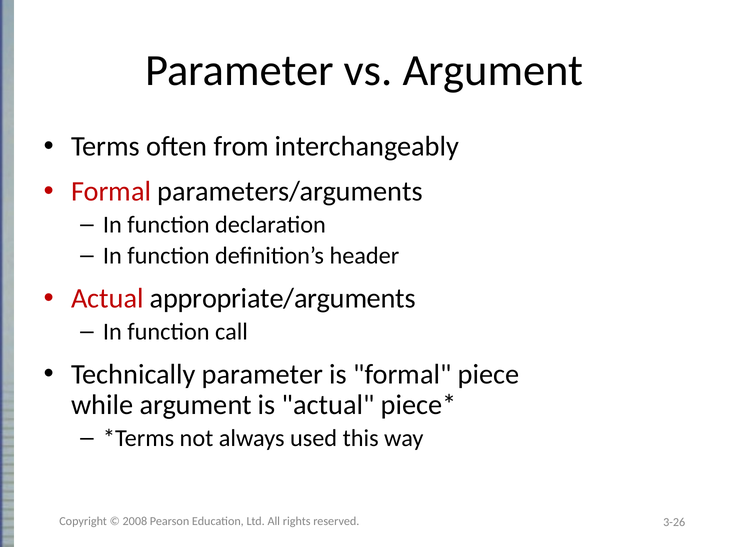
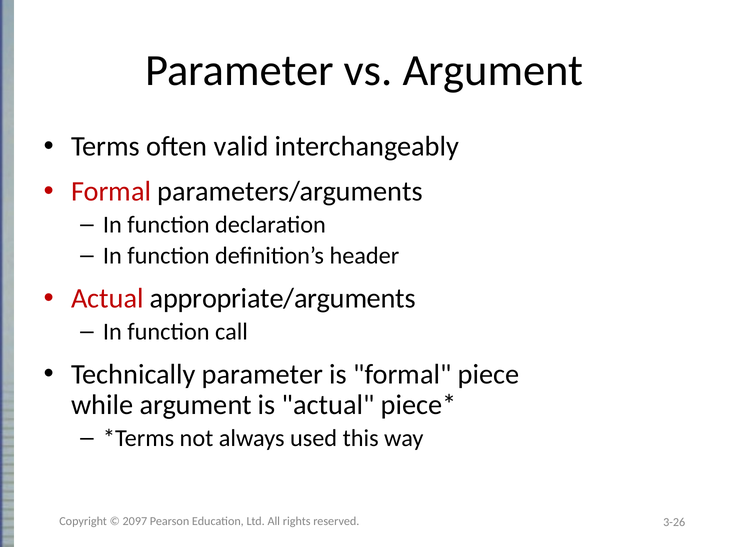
from: from -> valid (241, 146)
2008: 2008 -> 2097 (135, 521)
